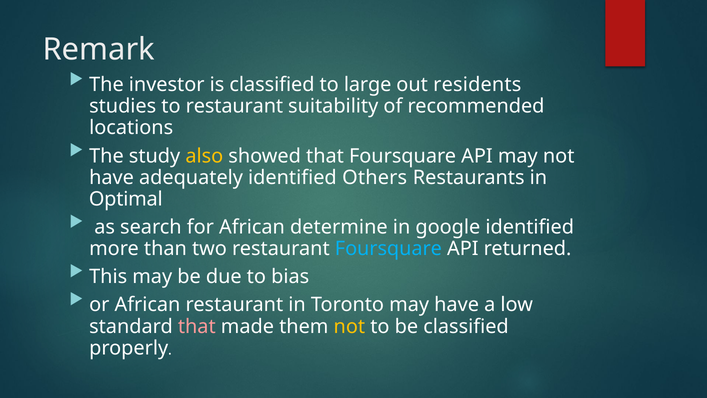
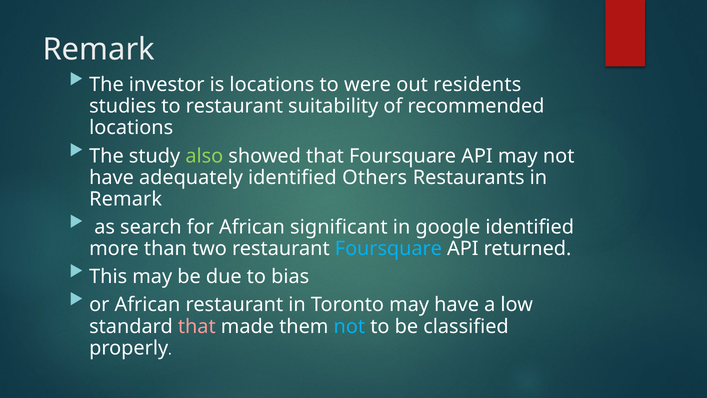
is classified: classified -> locations (272, 85)
large: large -> were (368, 85)
also colour: yellow -> light green (204, 156)
Optimal: Optimal -> Remark (126, 199)
determine: determine -> significant (339, 227)
not colour: yellow -> light blue (349, 326)
